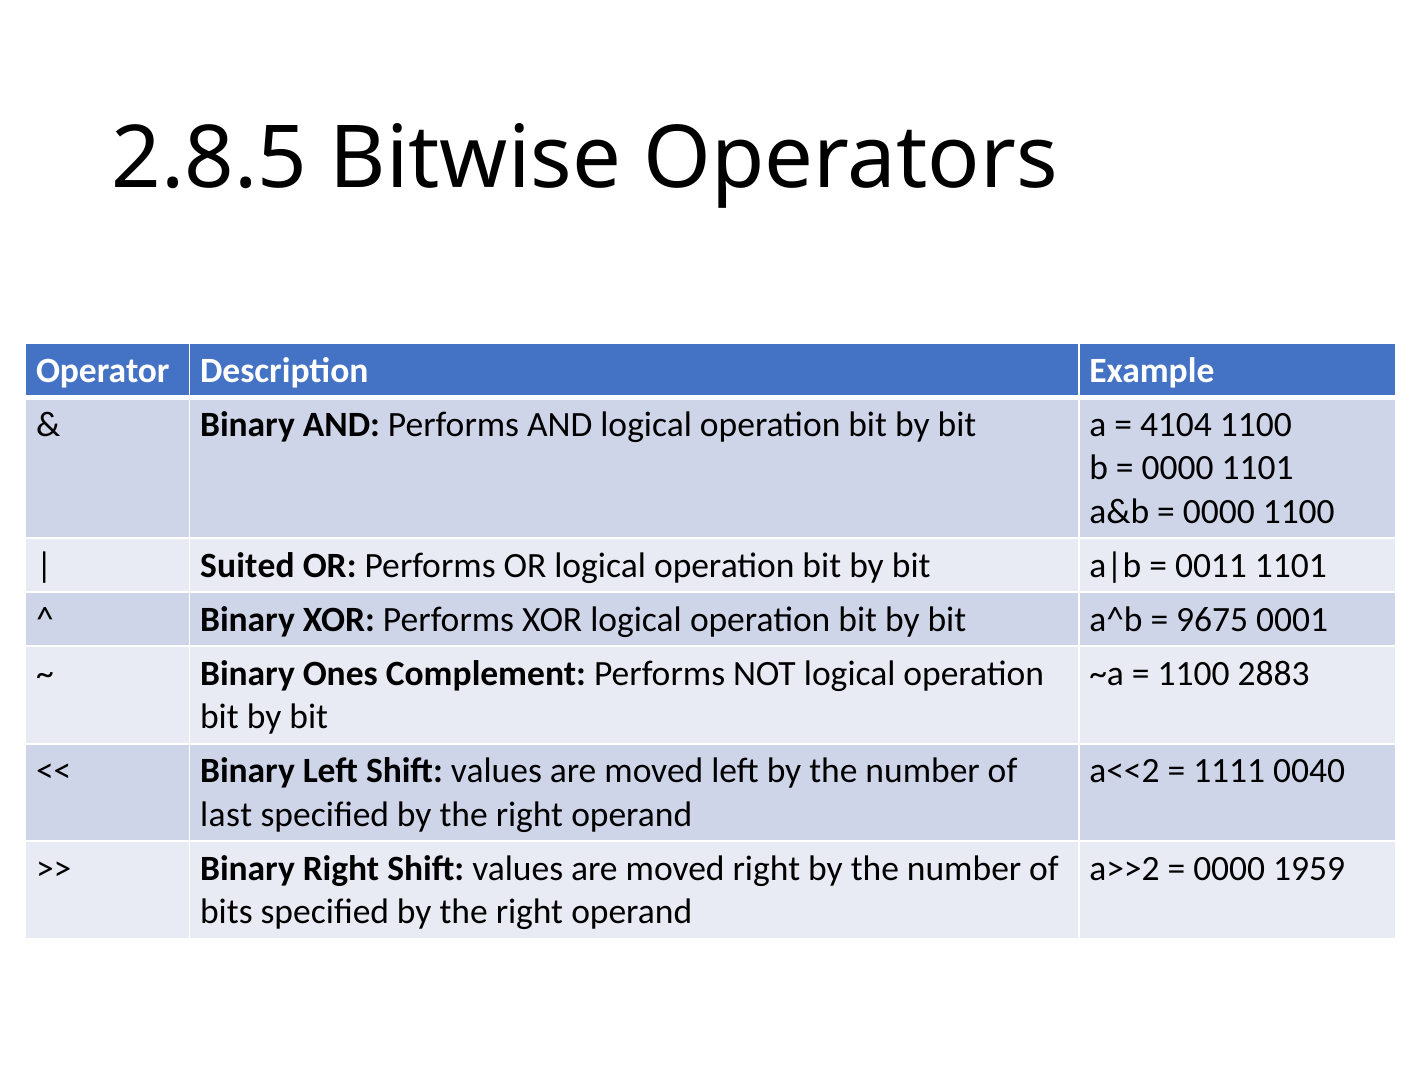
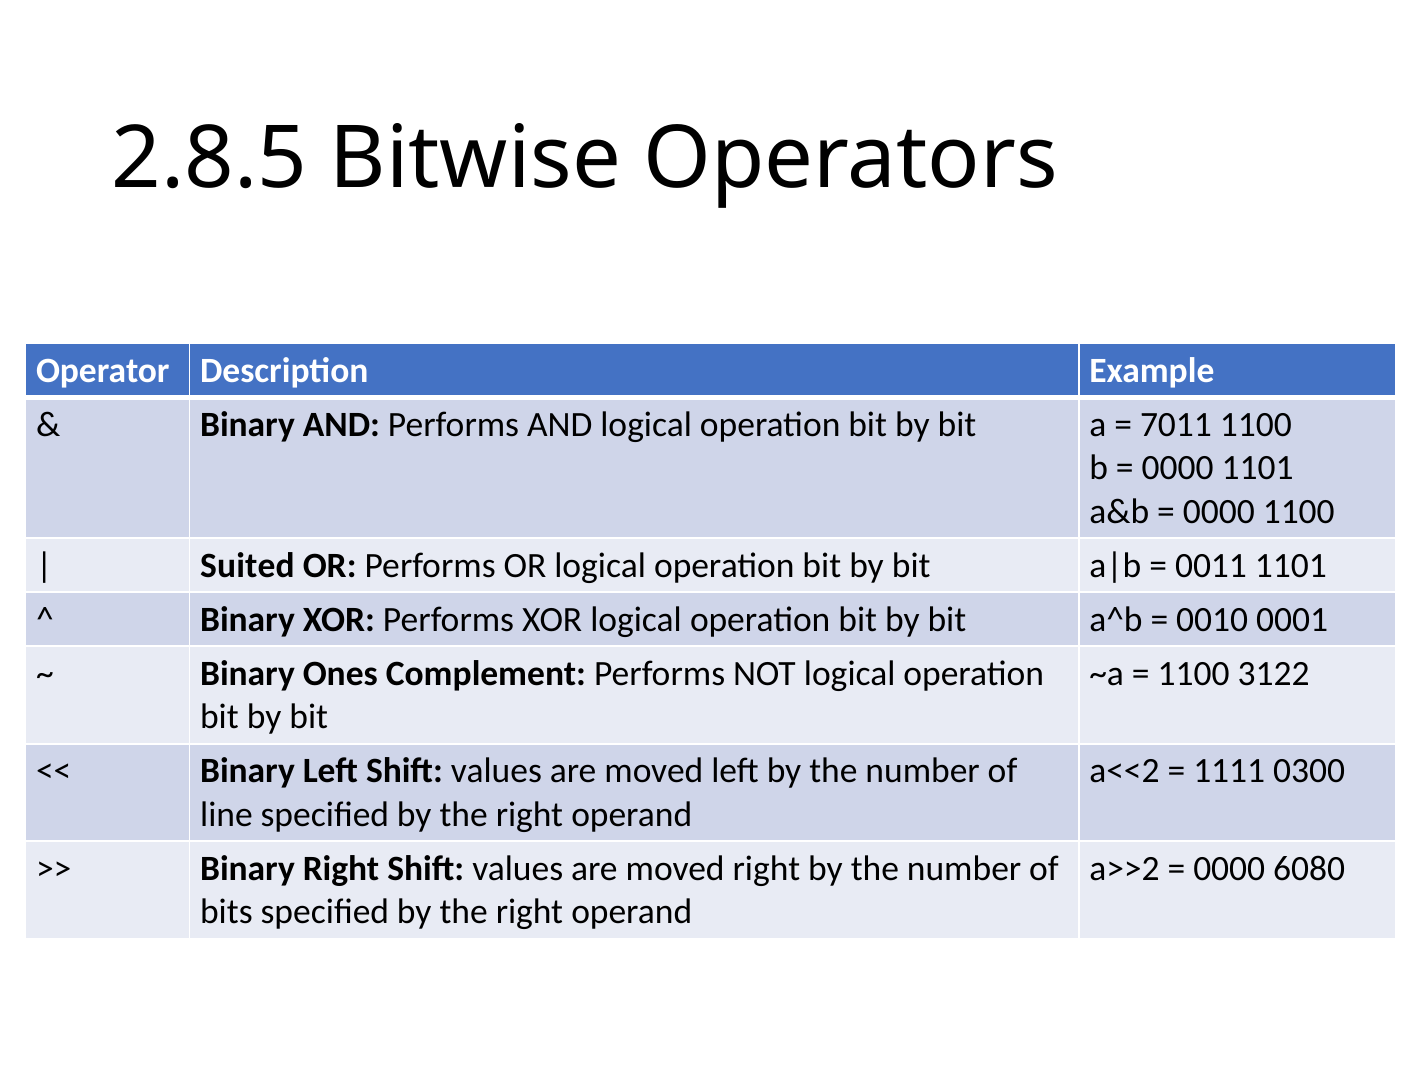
4104: 4104 -> 7011 (1176, 425)
9675: 9675 -> 0010 (1212, 620)
2883: 2883 -> 3122 (1274, 674)
0040: 0040 -> 0300 (1309, 771)
last: last -> line (226, 814)
1959: 1959 -> 6080 (1309, 868)
